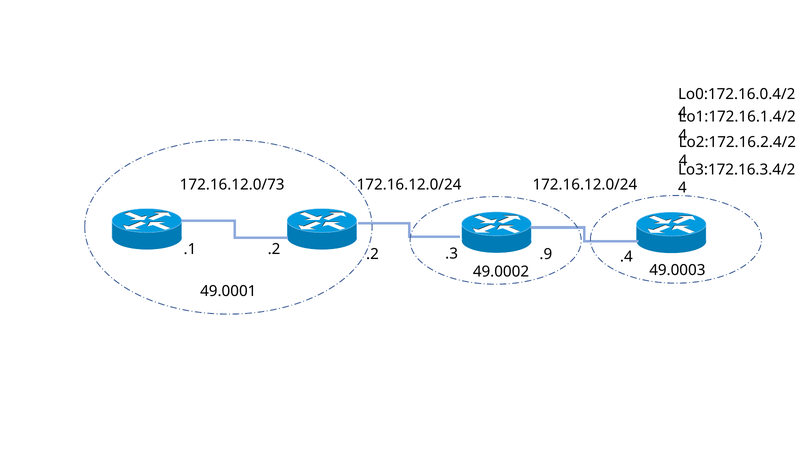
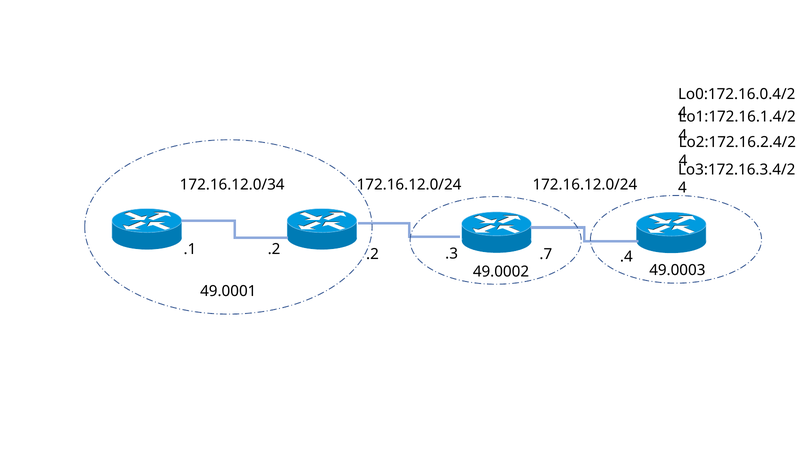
172.16.12.0/73: 172.16.12.0/73 -> 172.16.12.0/34 (232, 185)
.9: .9 -> .7 (546, 254)
